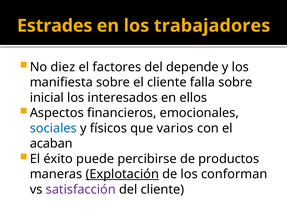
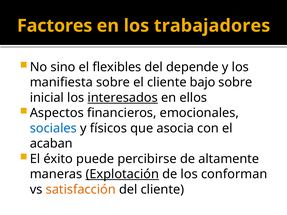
Estrades: Estrades -> Factores (55, 26)
diez: diez -> sino (63, 67)
factores: factores -> flexibles (117, 67)
falla: falla -> bajo (203, 82)
interesados underline: none -> present (123, 98)
varios: varios -> asocia (175, 128)
productos: productos -> altamente (229, 159)
satisfacción colour: purple -> orange (81, 190)
